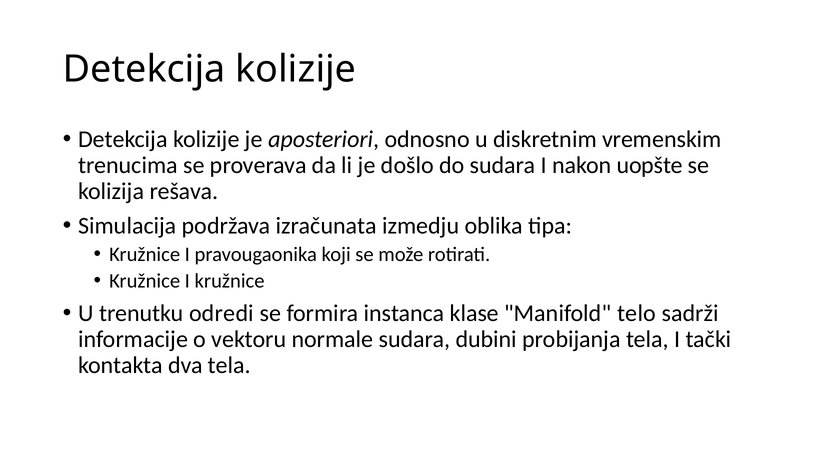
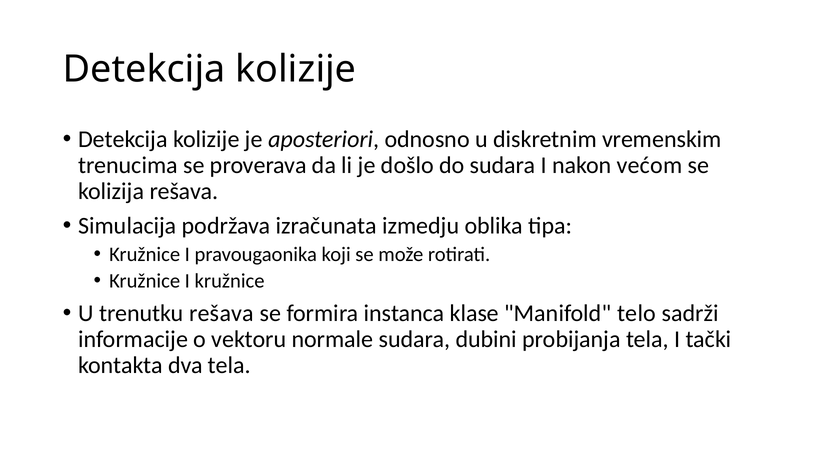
uopšte: uopšte -> većom (650, 165)
trenutku odredi: odredi -> rešava (222, 313)
